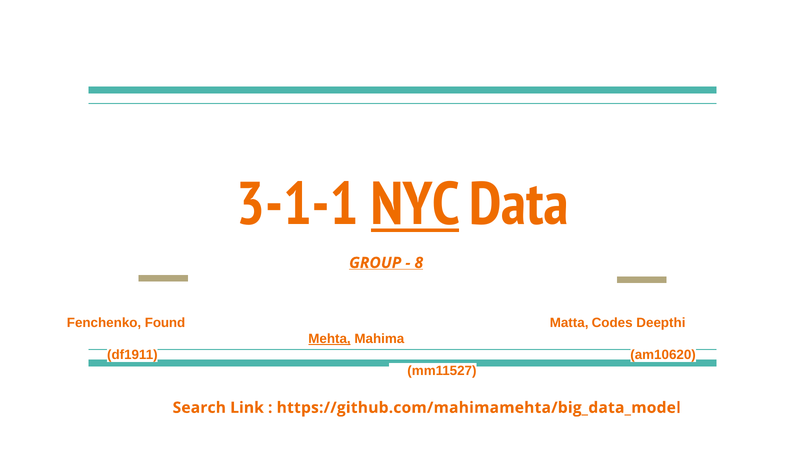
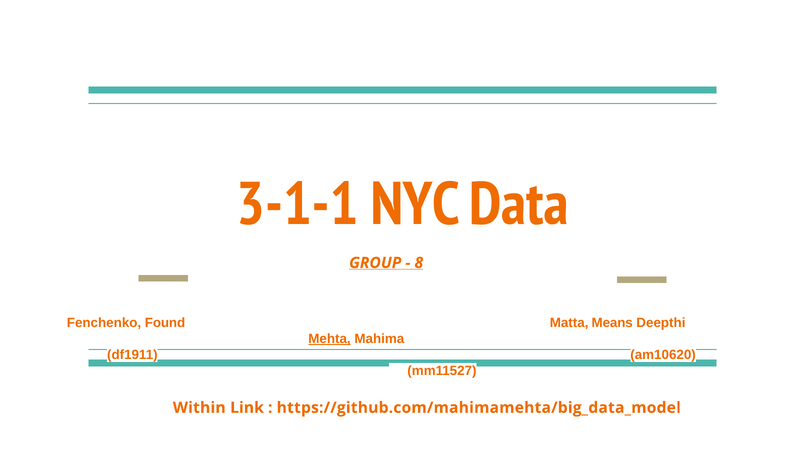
NYC underline: present -> none (415, 204)
Codes: Codes -> Means (612, 322)
Search: Search -> Within (199, 408)
